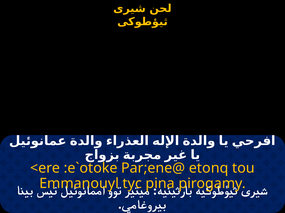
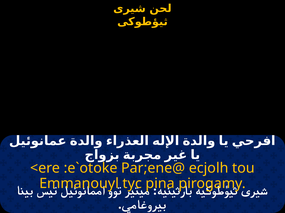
etonq: etonq -> ecjolh (209, 169)
